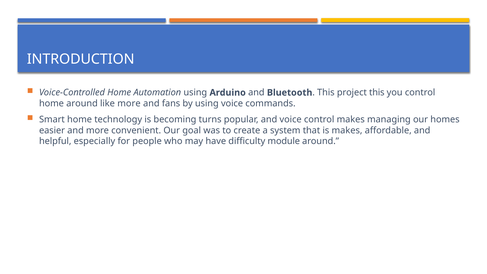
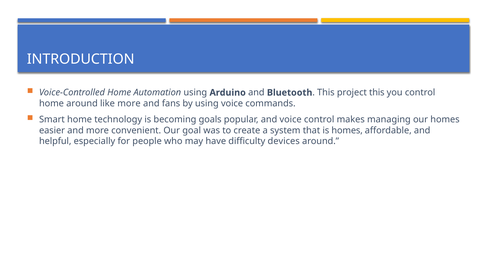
turns: turns -> goals (210, 119)
is makes: makes -> homes (347, 130)
module: module -> devices (284, 141)
